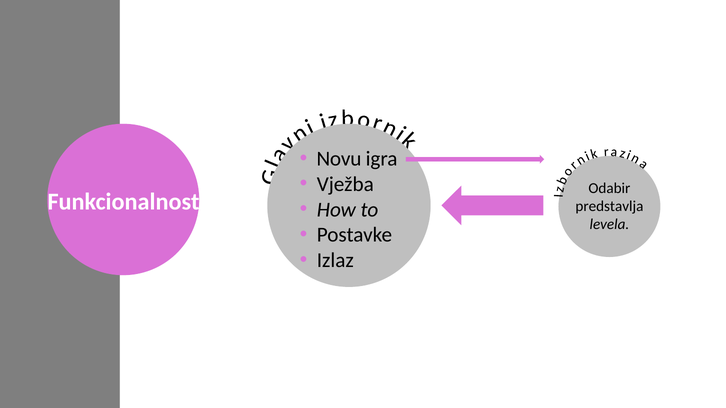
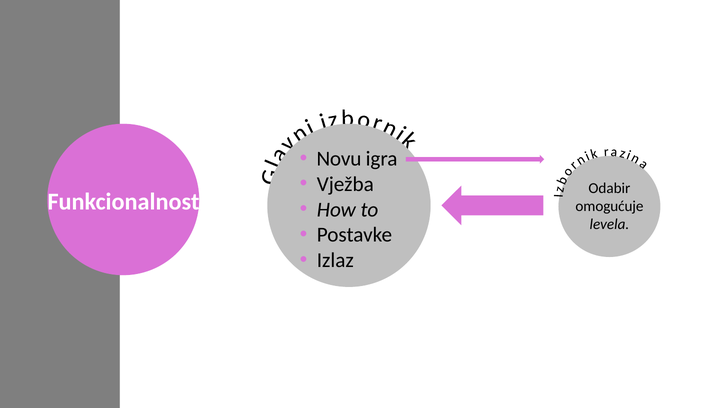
predstavlja: predstavlja -> omogućuje (609, 206)
